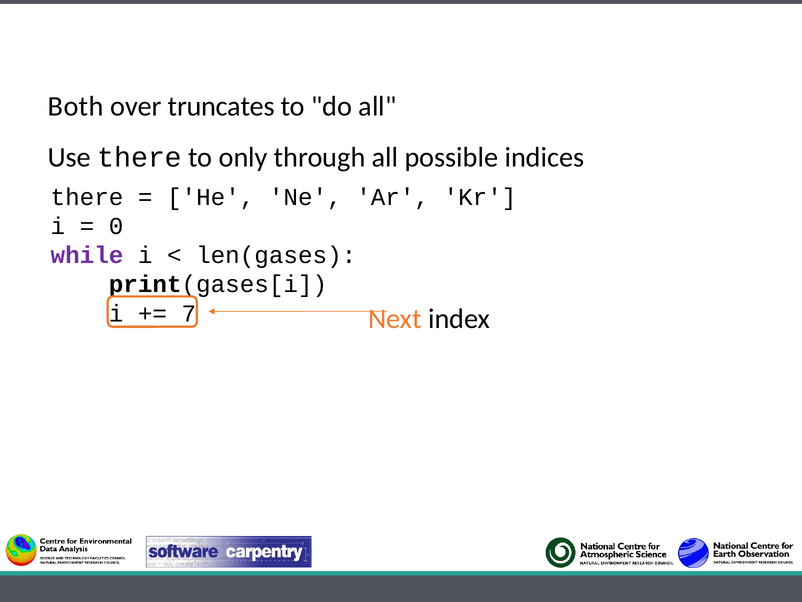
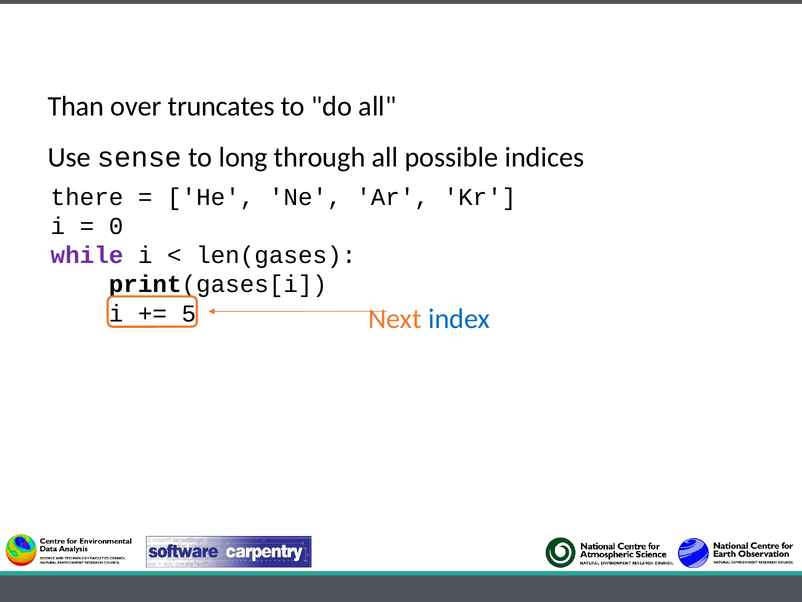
Both: Both -> Than (76, 106)
Use there: there -> sense (140, 157)
only: only -> long (243, 157)
7: 7 -> 5 (189, 313)
index colour: black -> blue (459, 319)
